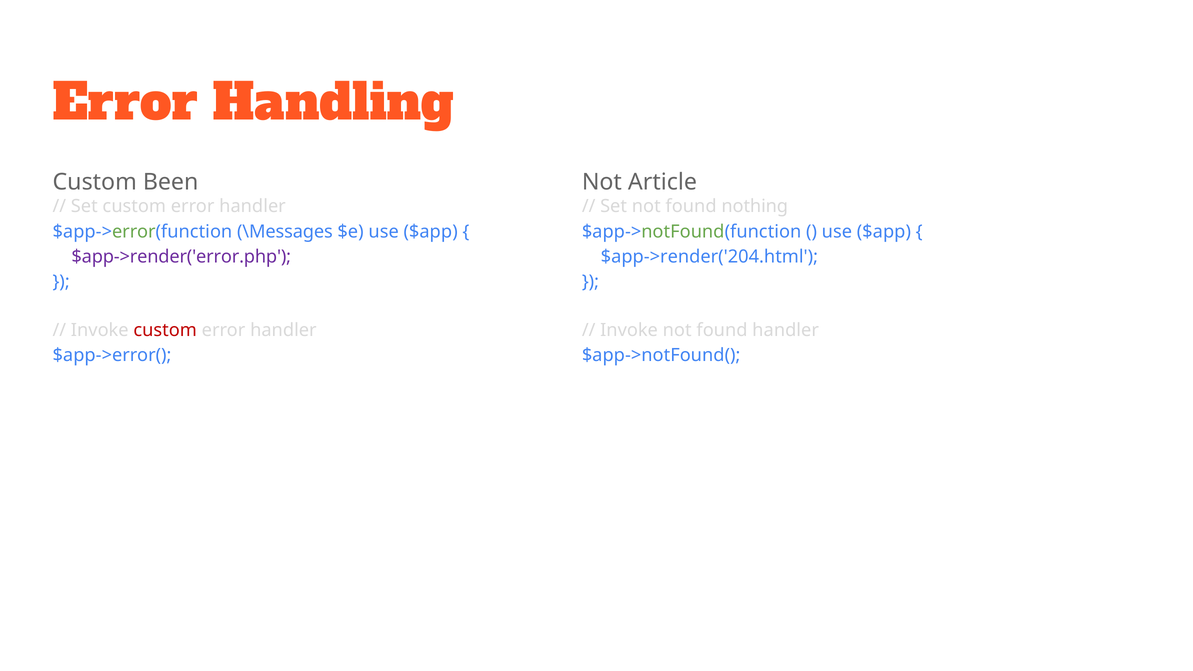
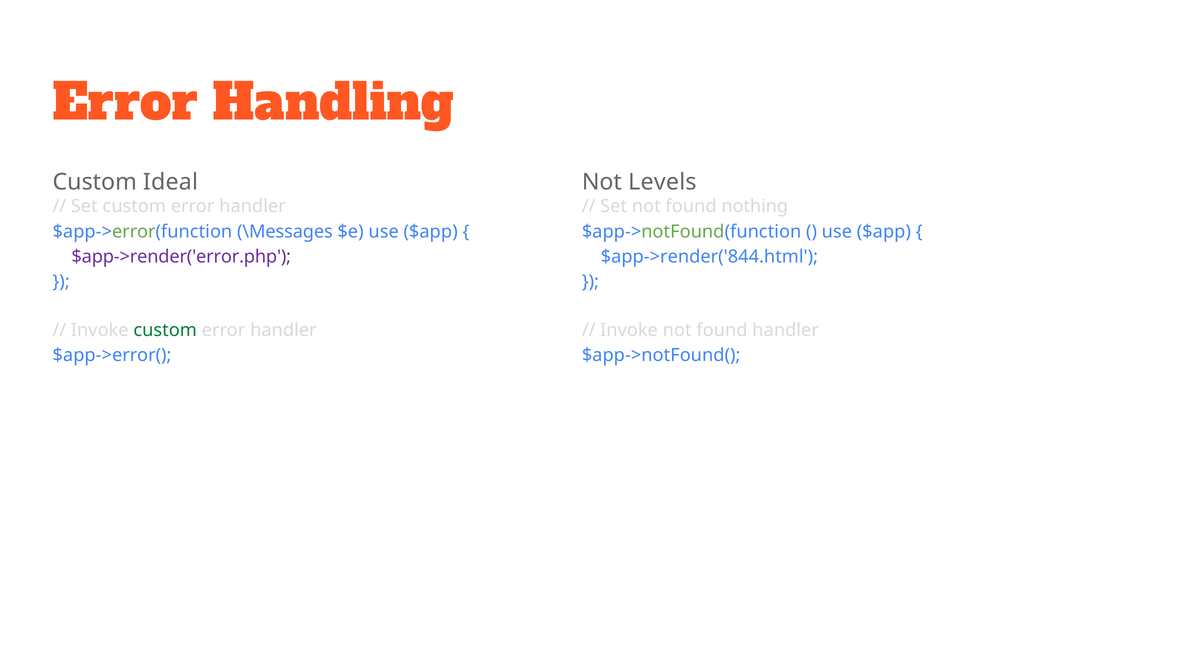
Been: Been -> Ideal (171, 182)
Article: Article -> Levels (662, 182)
$app->render('204.html: $app->render('204.html -> $app->render('844.html (709, 257)
custom colour: red -> green (165, 330)
